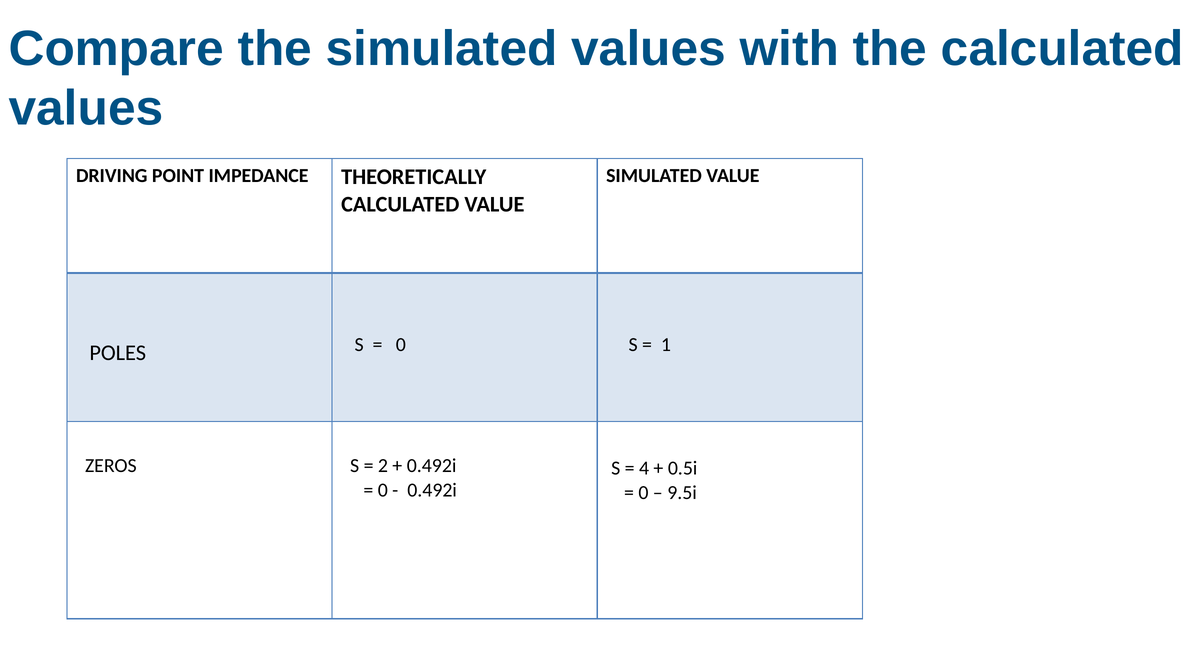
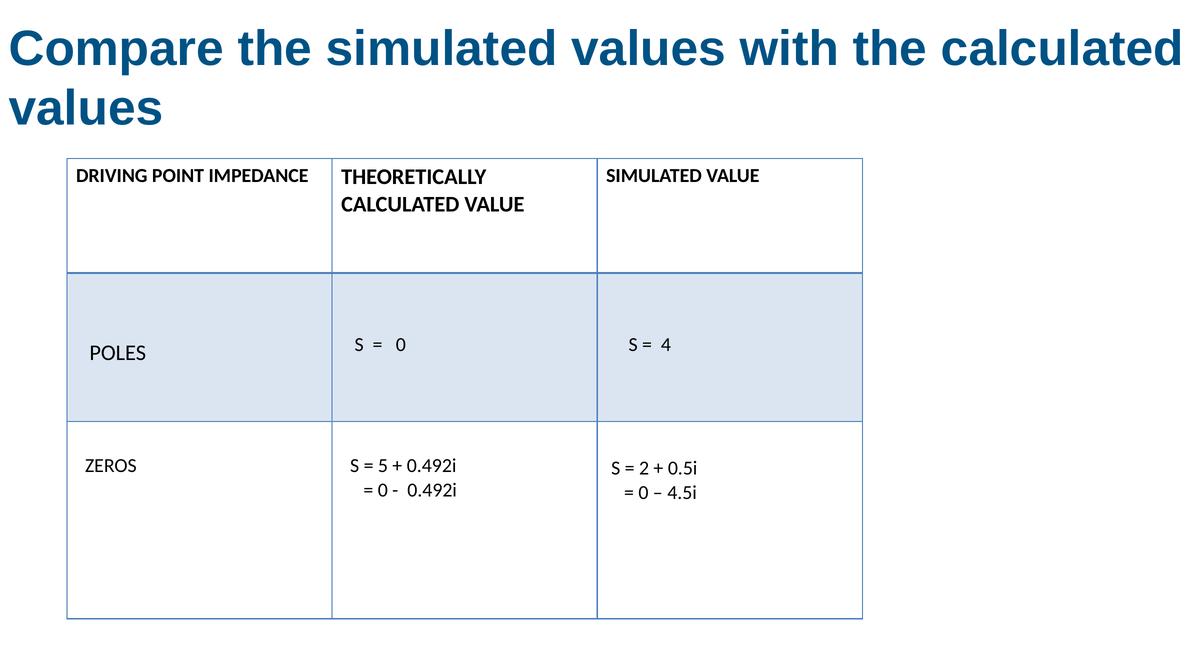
1: 1 -> 4 (666, 345)
2: 2 -> 5 (383, 466)
4: 4 -> 2 (644, 468)
9.5i: 9.5i -> 4.5i (682, 493)
